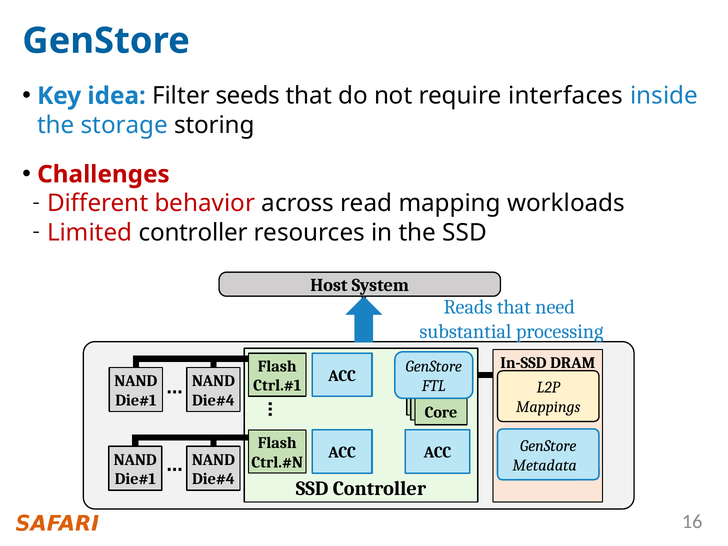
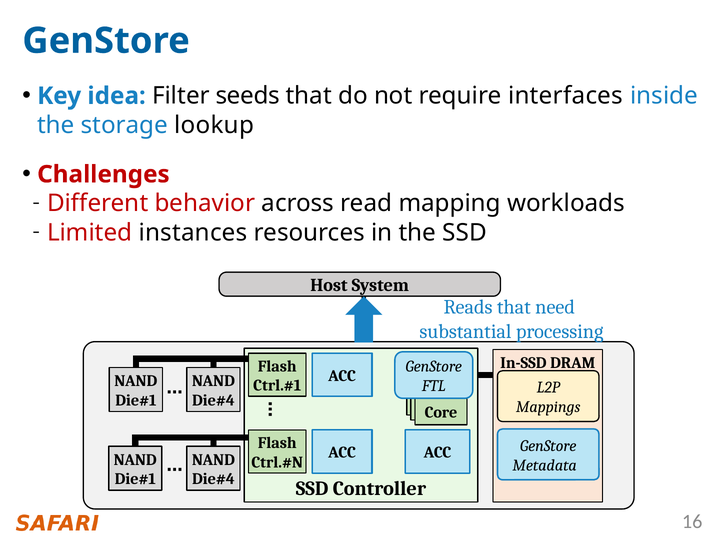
storing: storing -> lookup (214, 125)
Limited controller: controller -> instances (193, 233)
